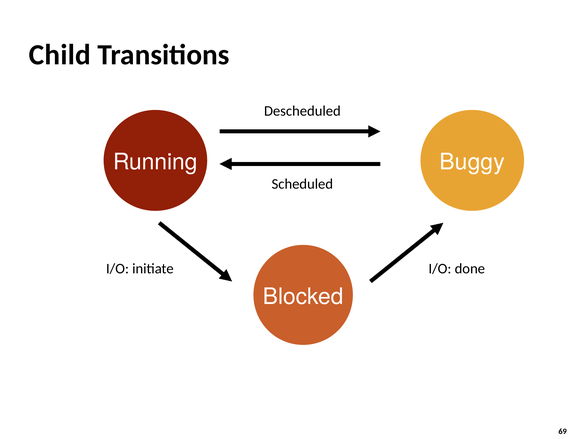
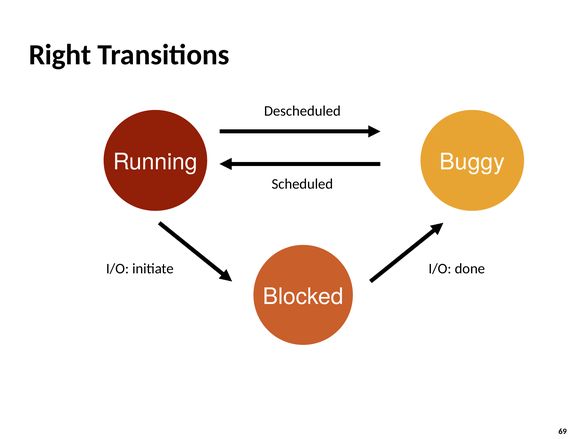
Child: Child -> Right (60, 55)
